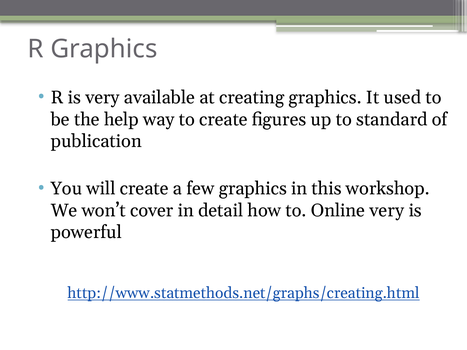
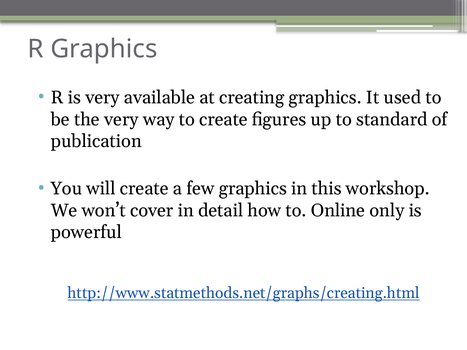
the help: help -> very (121, 119)
Online very: very -> only (387, 211)
